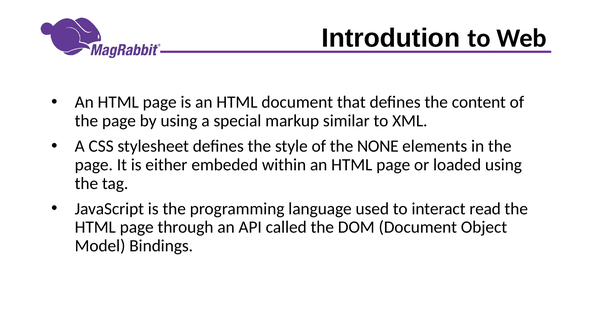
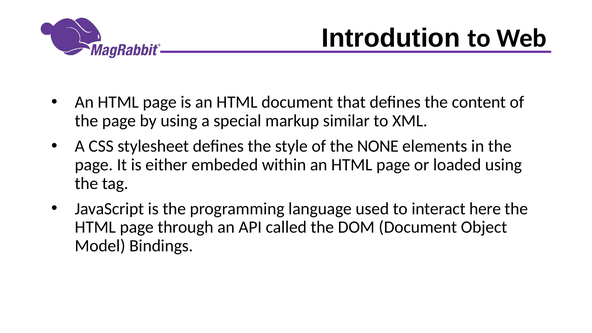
read: read -> here (485, 209)
